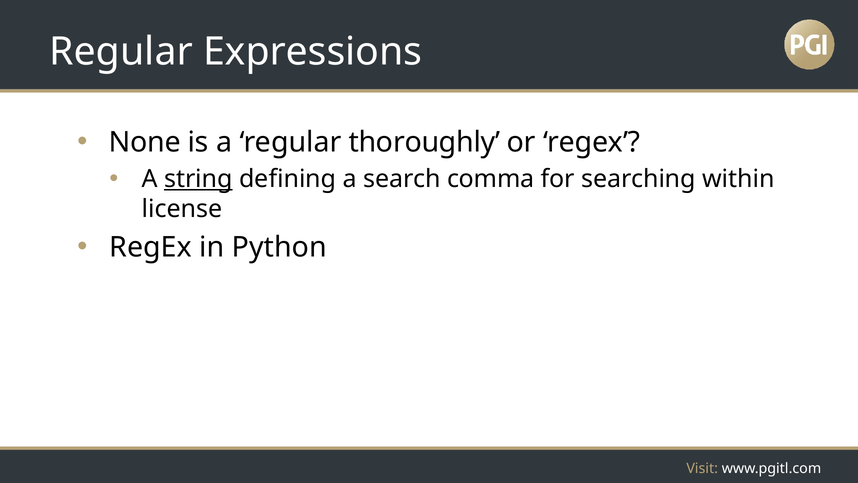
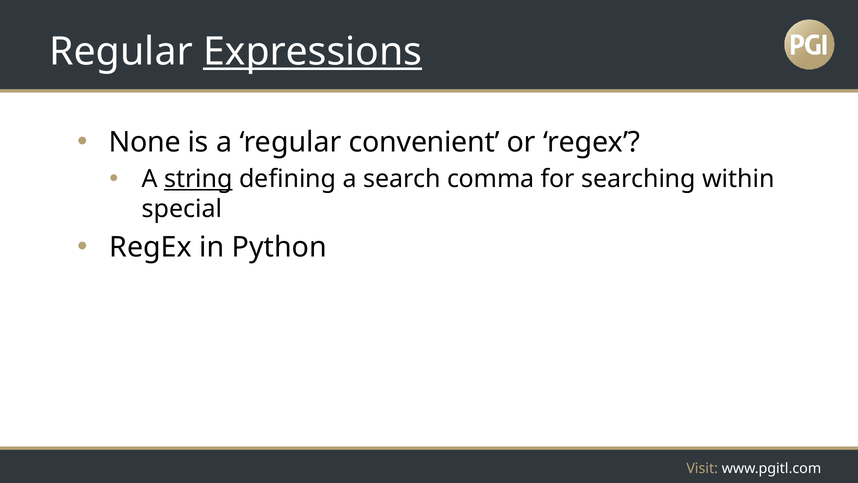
Expressions underline: none -> present (313, 52)
thoroughly: thoroughly -> convenient (424, 142)
license: license -> special (182, 209)
